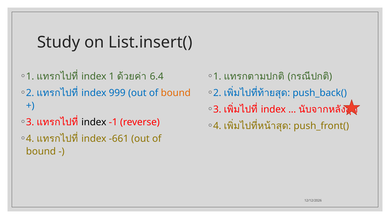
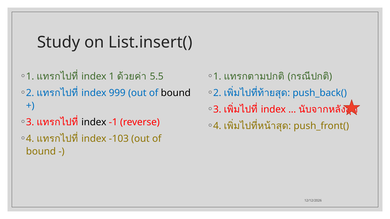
6.4: 6.4 -> 5.5 (157, 76)
bound colour: orange -> black (176, 93)
-661: -661 -> -103 (119, 139)
